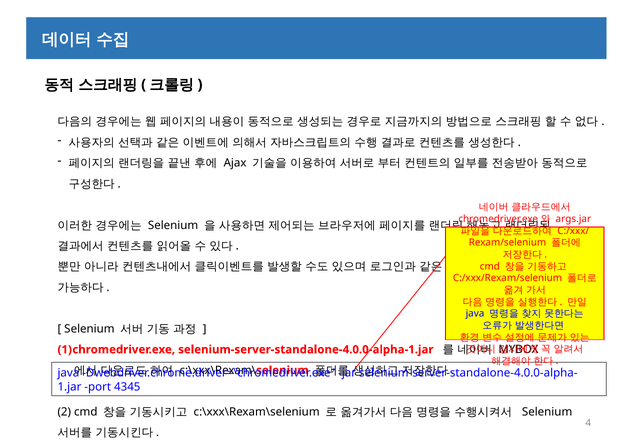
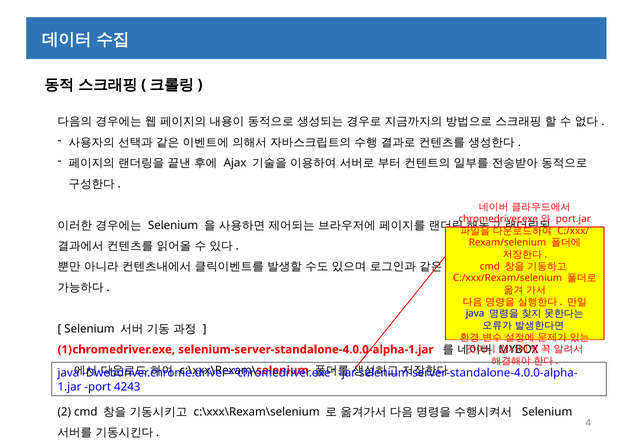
args.jar: args.jar -> port.jar (573, 219)
4345: 4345 -> 4243 (127, 387)
